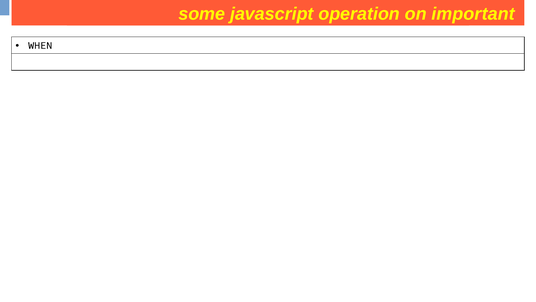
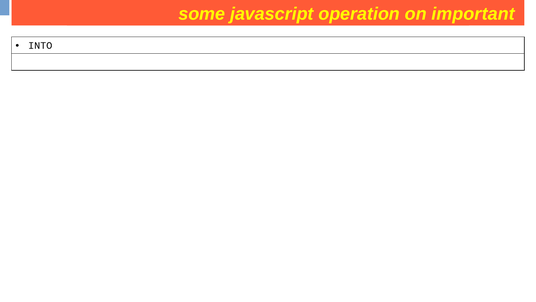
WHEN: WHEN -> INTO (40, 45)
